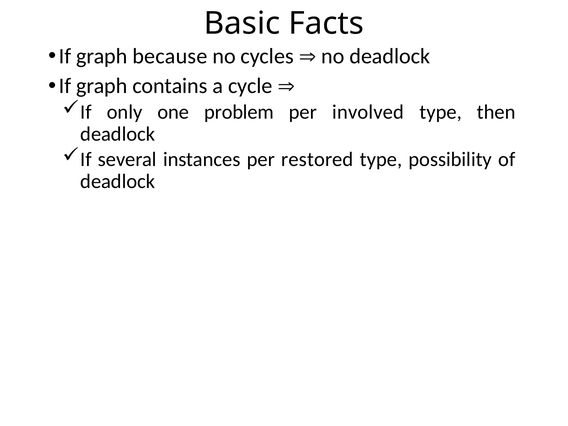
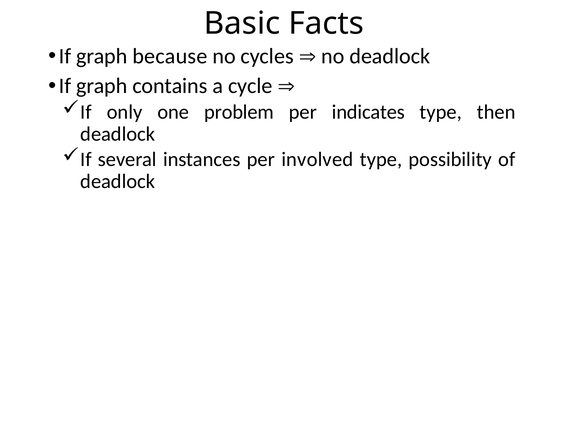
involved: involved -> indicates (368, 112)
restored: restored -> involved (317, 159)
